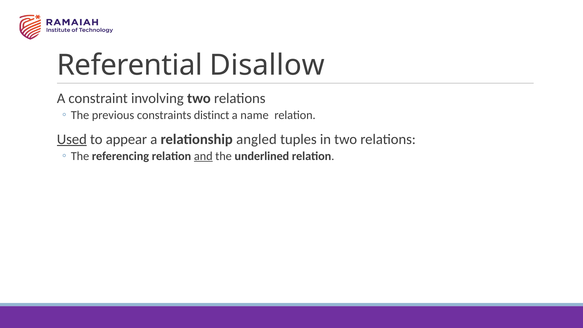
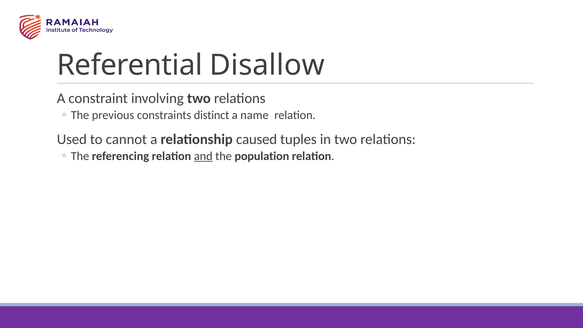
Used underline: present -> none (72, 139)
appear: appear -> cannot (126, 139)
angled: angled -> caused (257, 139)
underlined: underlined -> population (262, 156)
